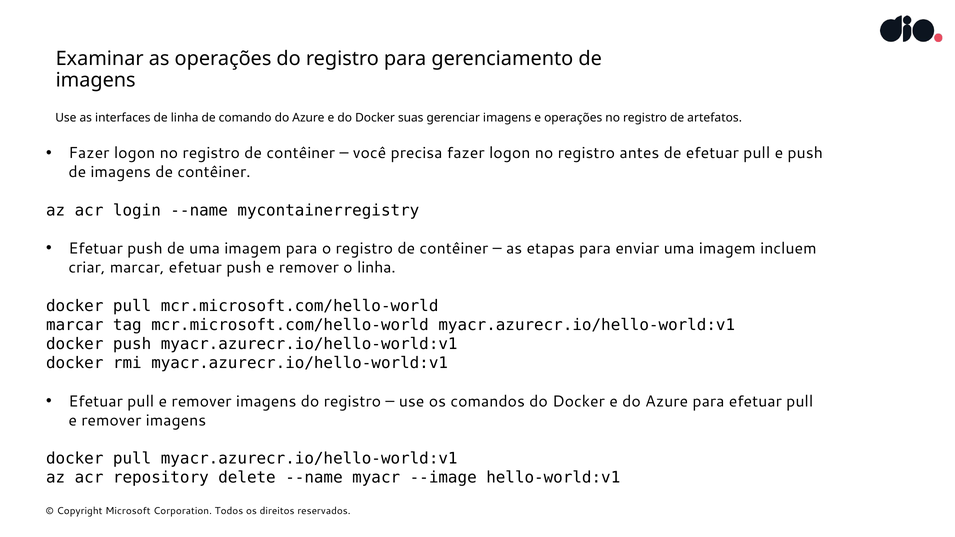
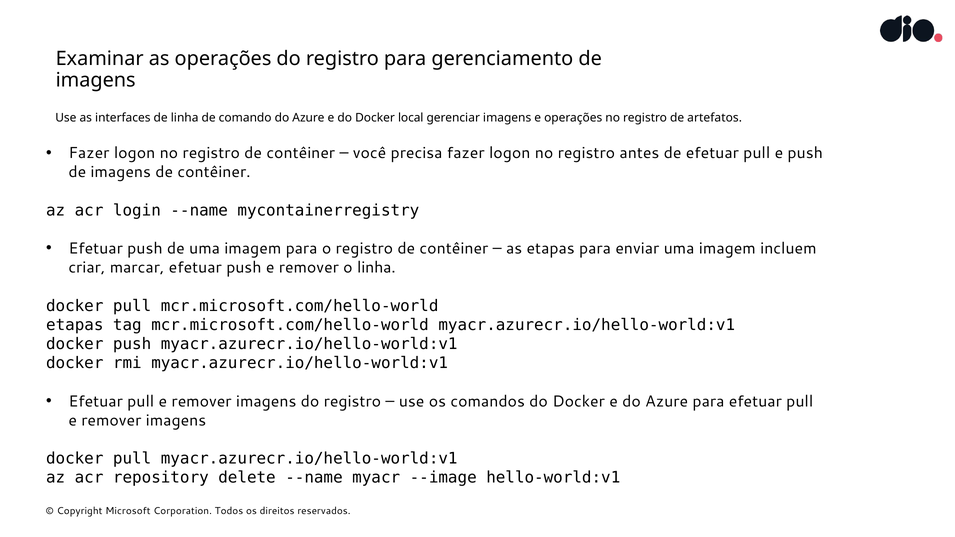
suas: suas -> local (411, 118)
marcar: marcar -> etapas (75, 325)
